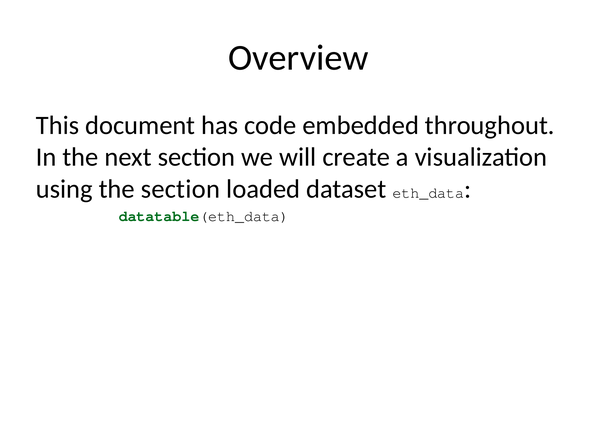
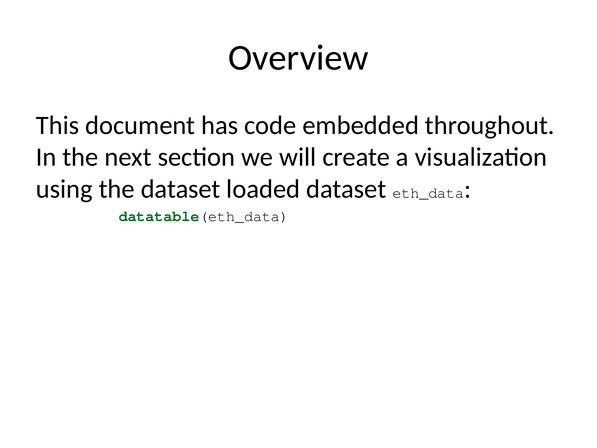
the section: section -> dataset (181, 189)
